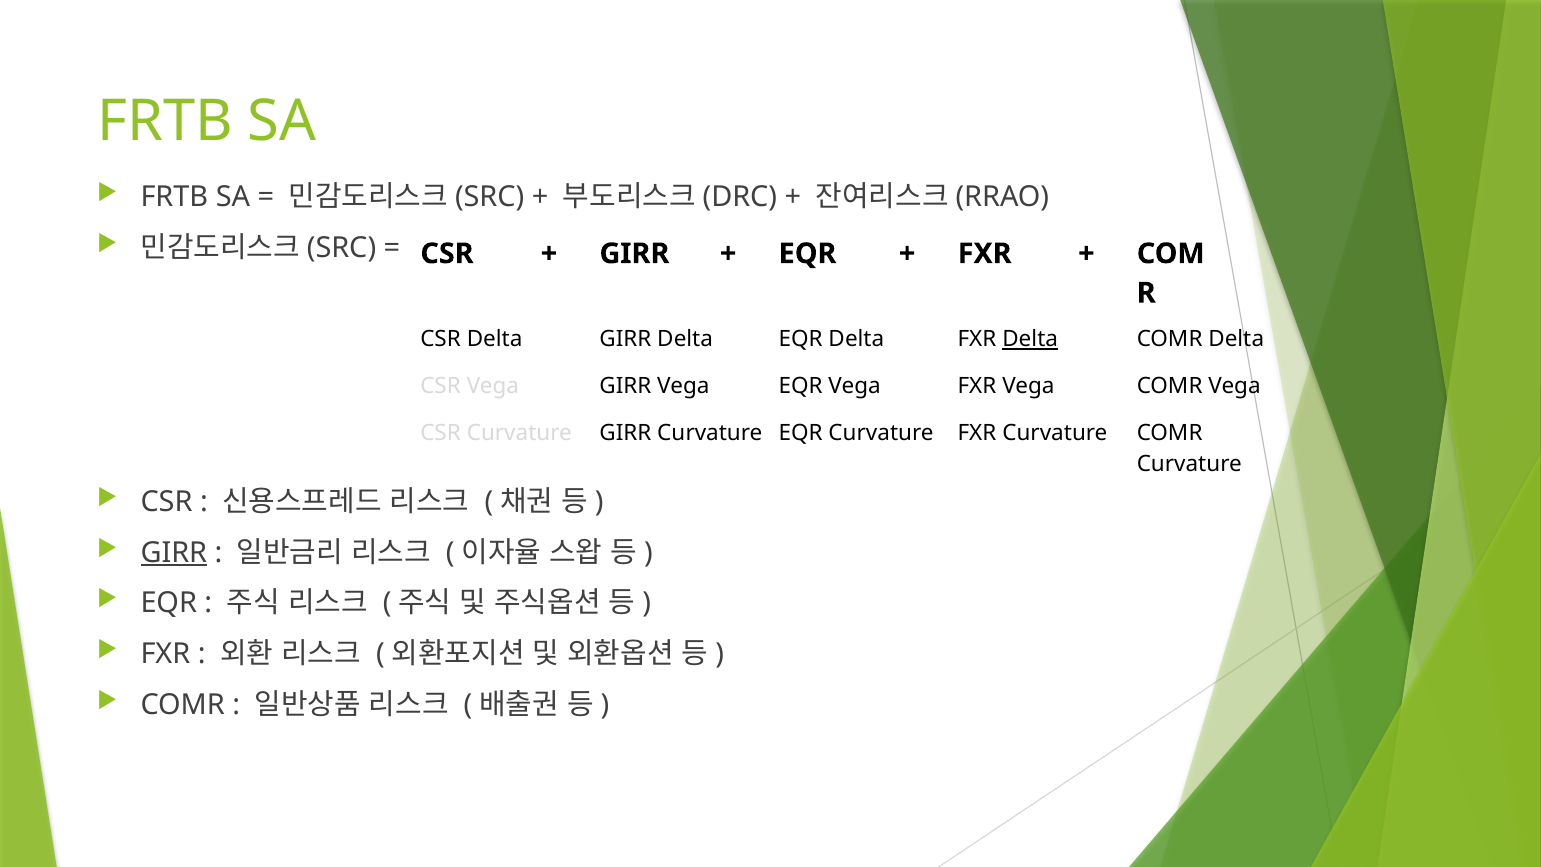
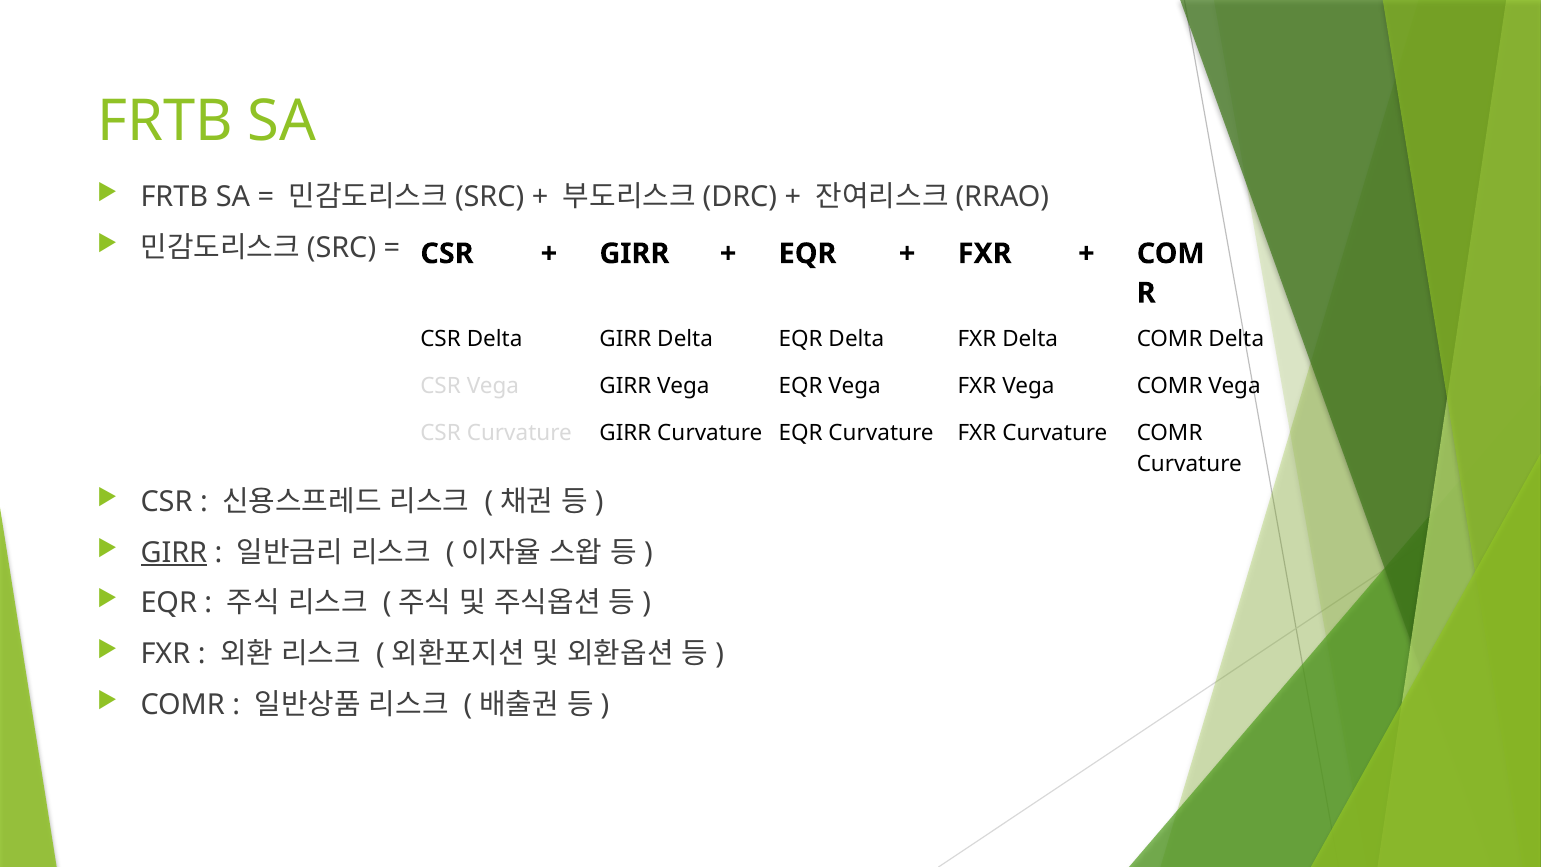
Delta underline: present -> none (1030, 339)
